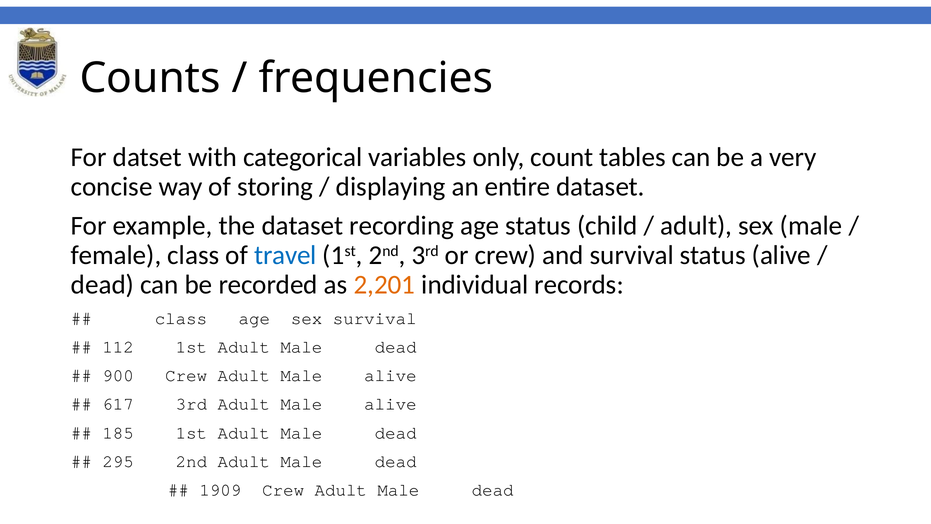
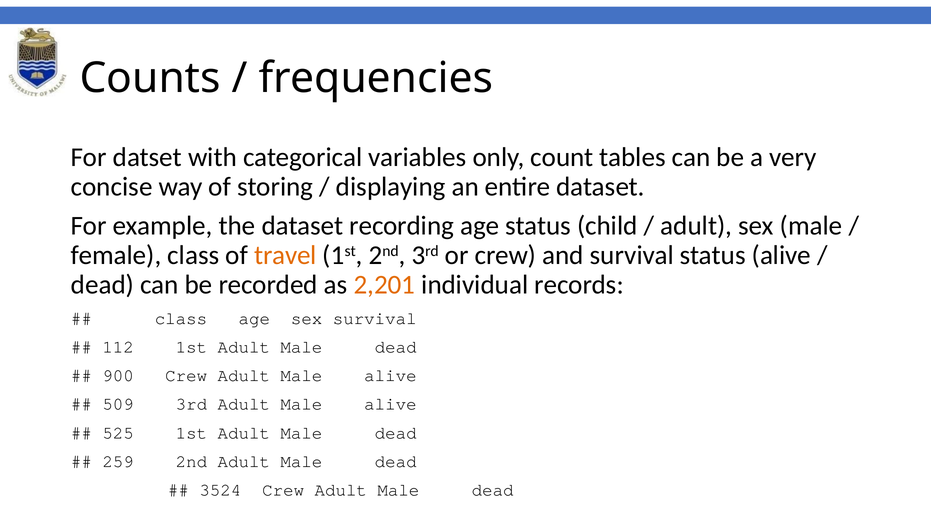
travel colour: blue -> orange (285, 255)
617: 617 -> 509 (118, 404)
185: 185 -> 525 (118, 433)
295: 295 -> 259 (118, 461)
1909: 1909 -> 3524 (220, 490)
